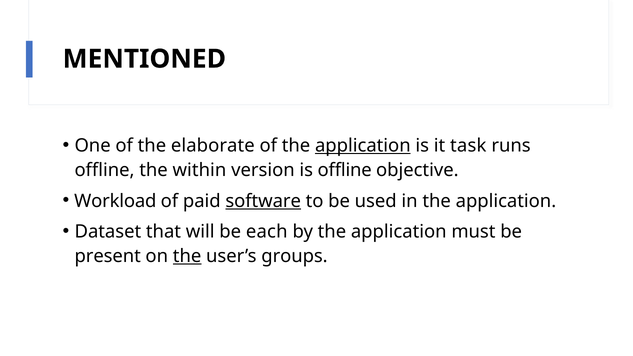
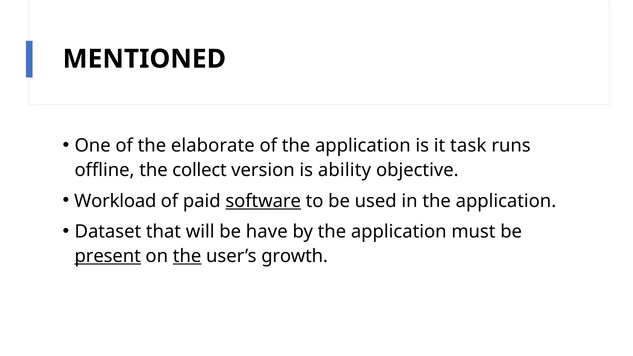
application underline: present -> none (363, 146)
within: within -> collect (200, 170)
is offline: offline -> ability (344, 170)
each: each -> have (267, 232)
present underline: none -> present (108, 256)
groups: groups -> growth (295, 256)
